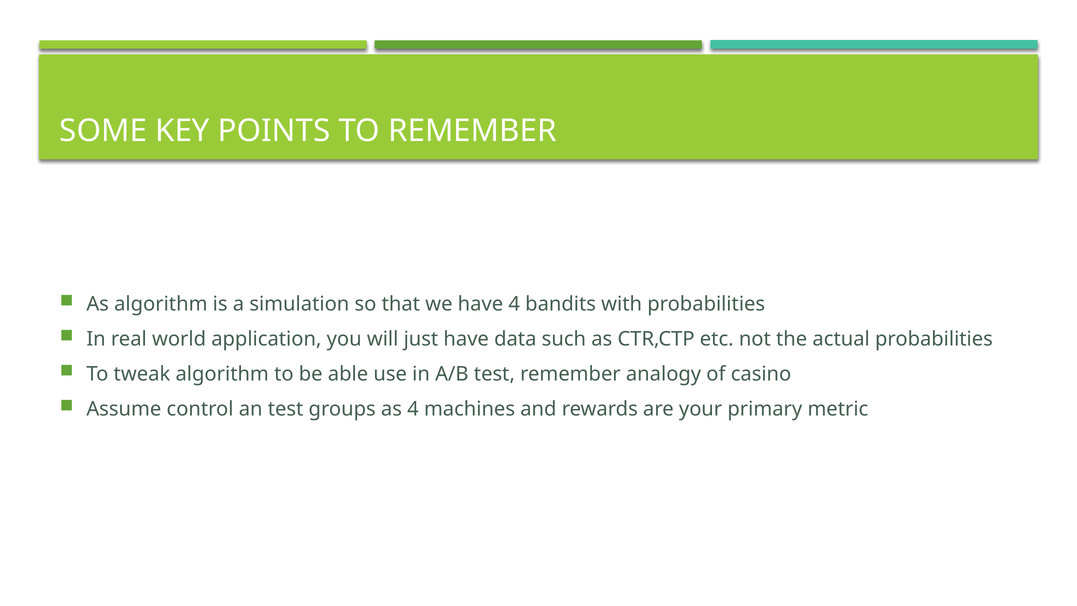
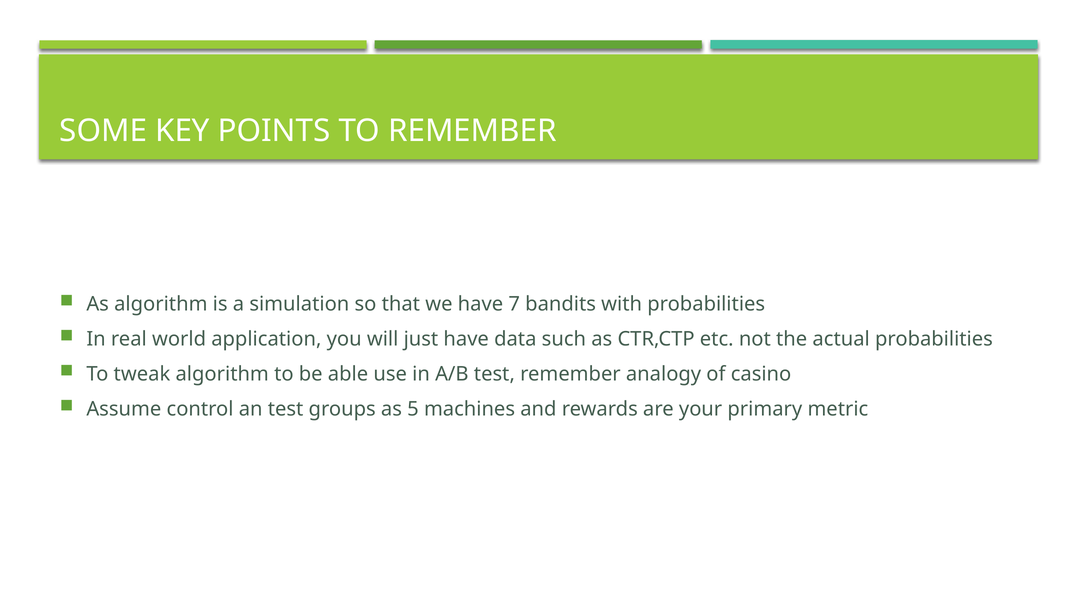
have 4: 4 -> 7 (514, 304)
as 4: 4 -> 5 (413, 409)
